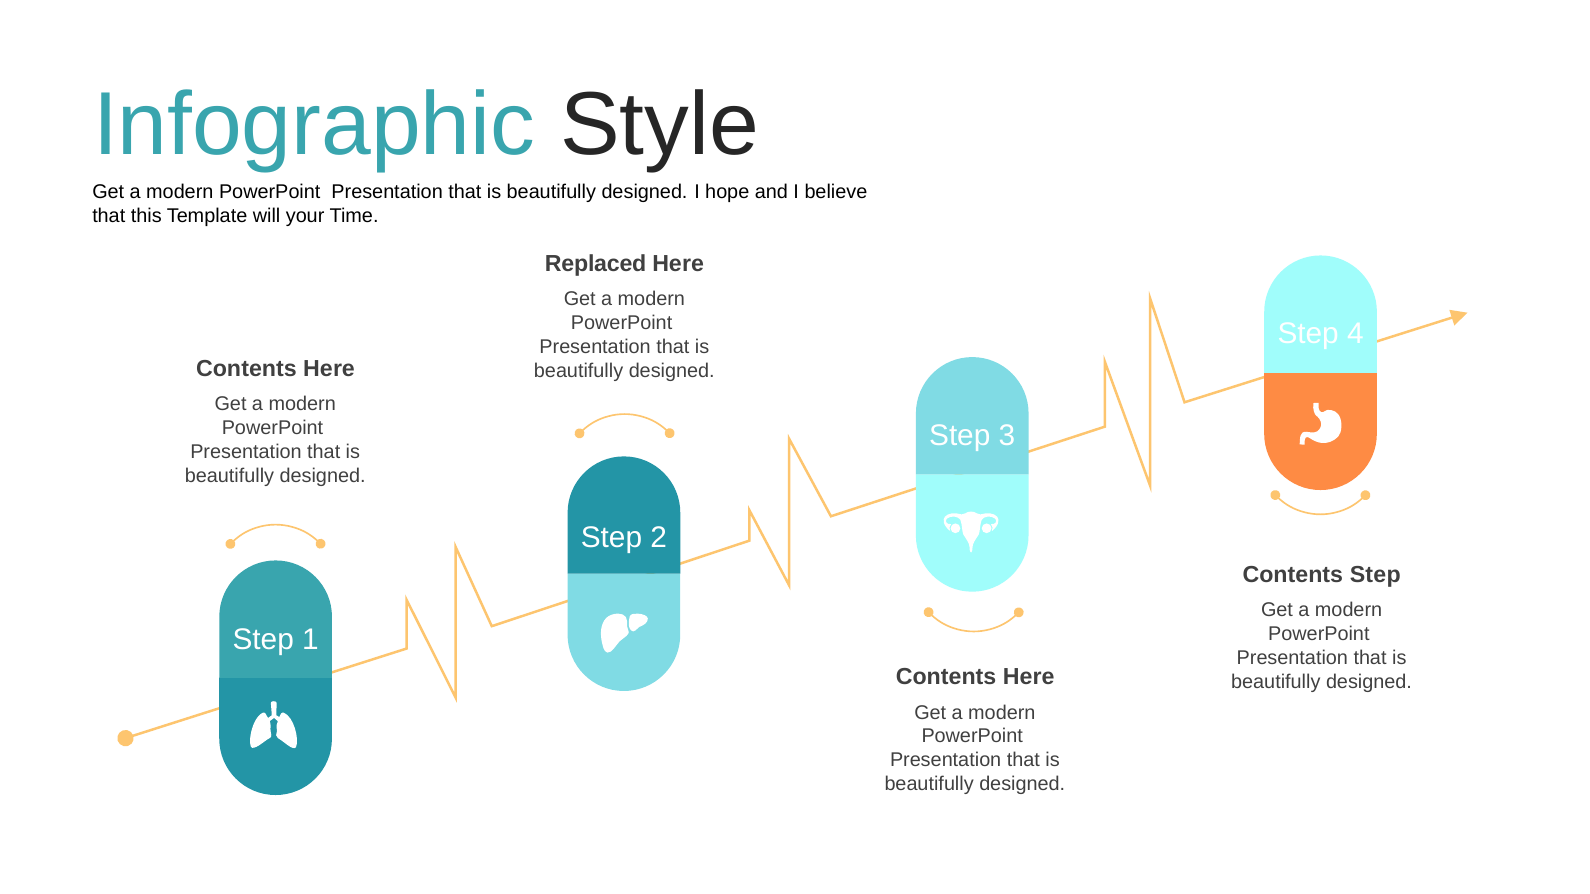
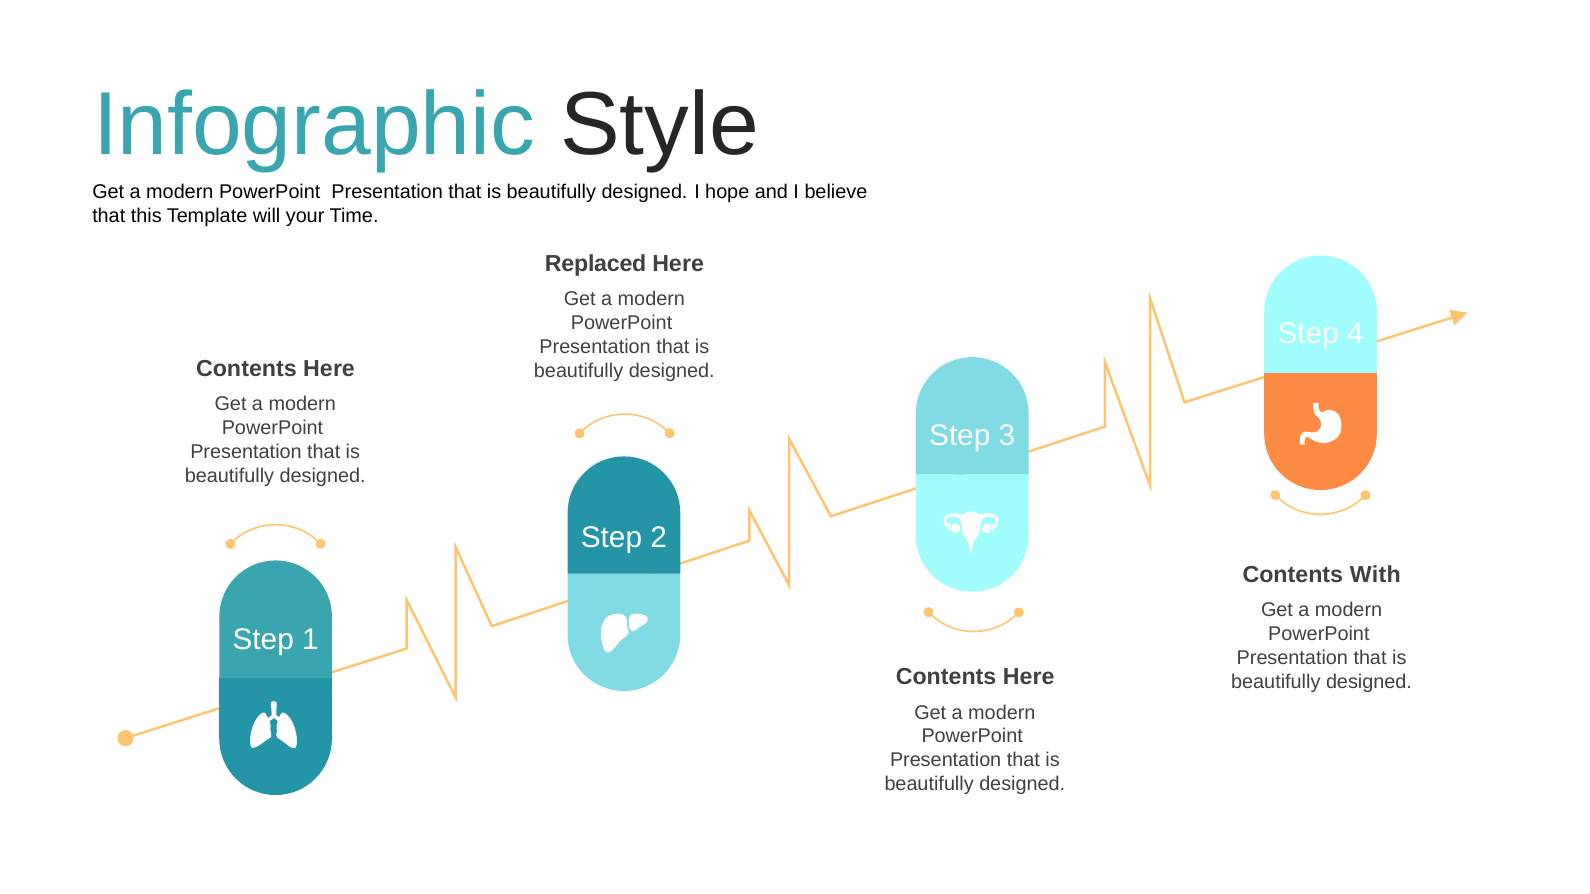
Contents Step: Step -> With (1375, 575)
